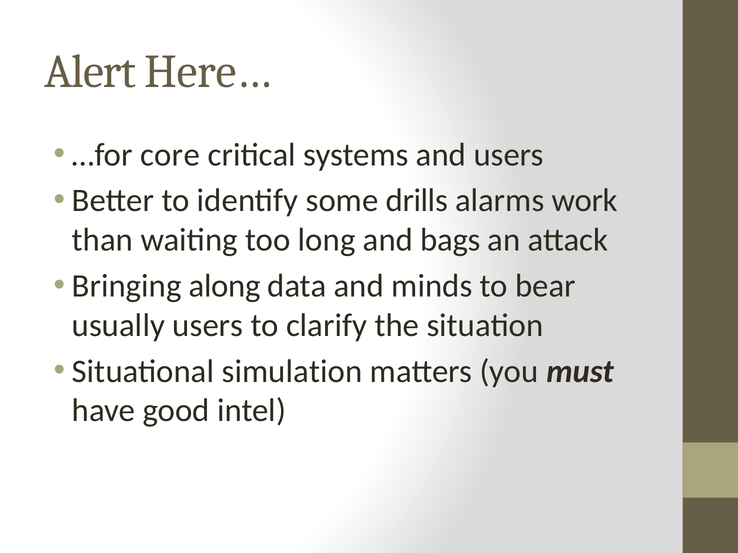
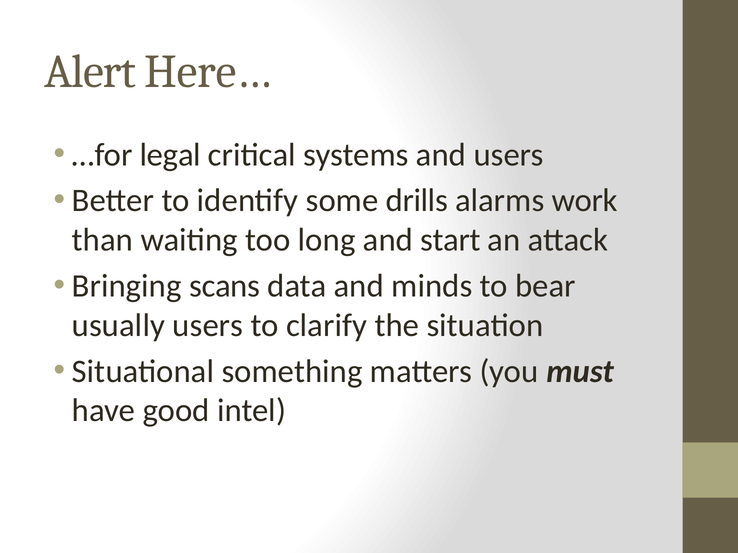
core: core -> legal (170, 155)
bags: bags -> start (450, 240)
along: along -> scans (225, 286)
simulation: simulation -> something (292, 372)
